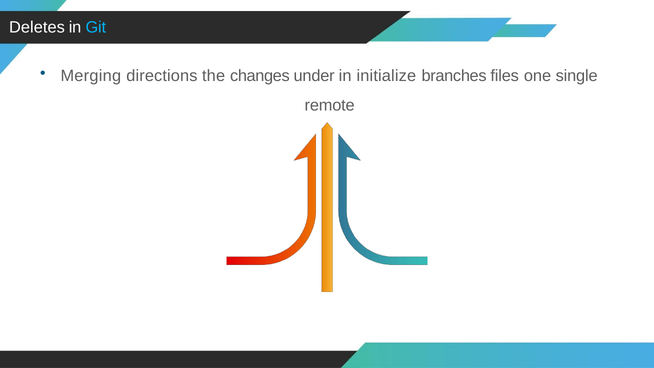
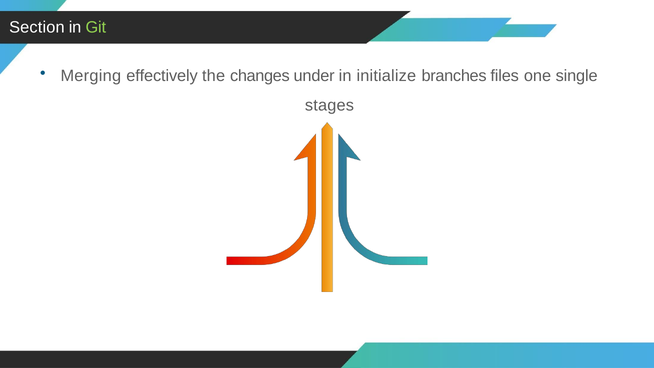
Deletes: Deletes -> Section (37, 27)
Git colour: light blue -> light green (96, 27)
directions: directions -> effectively (162, 76)
remote: remote -> stages (329, 105)
